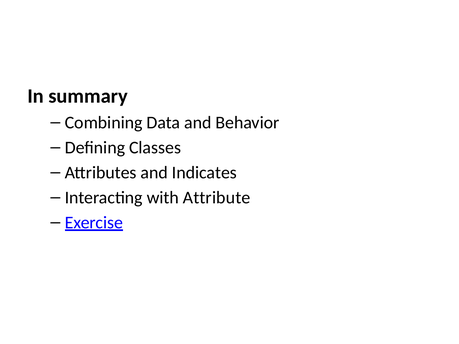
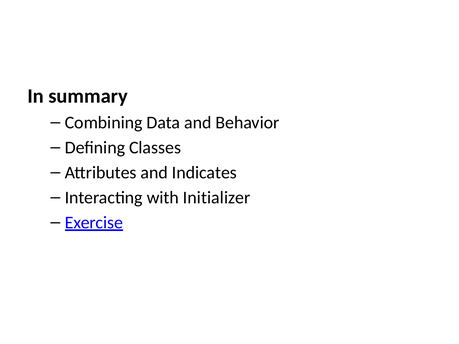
Attribute: Attribute -> Initializer (217, 198)
